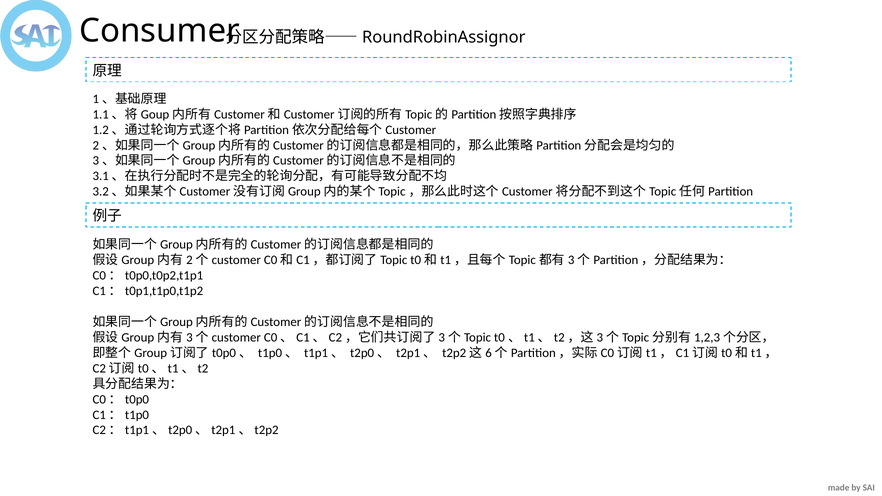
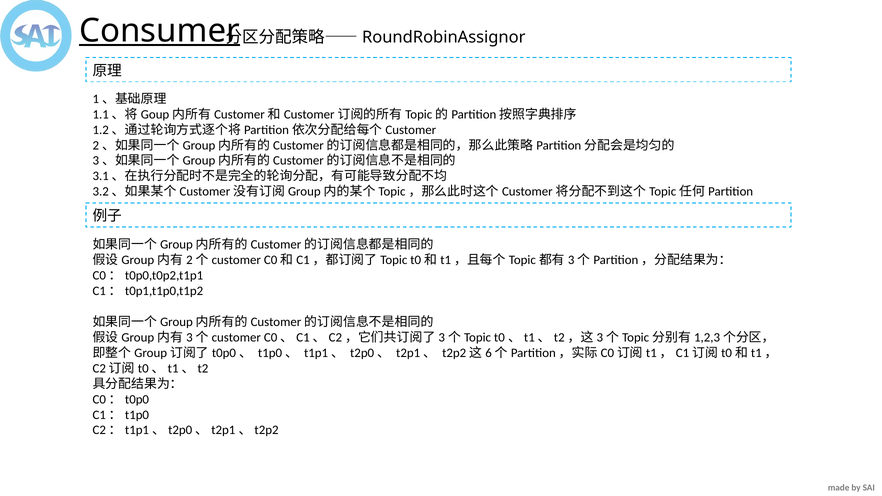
Consumer underline: none -> present (160, 31)
